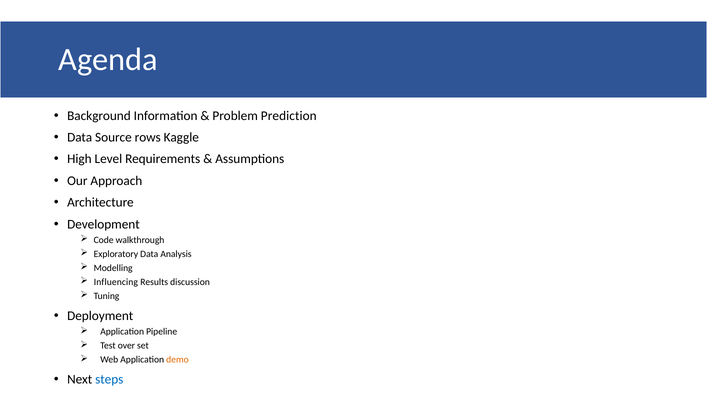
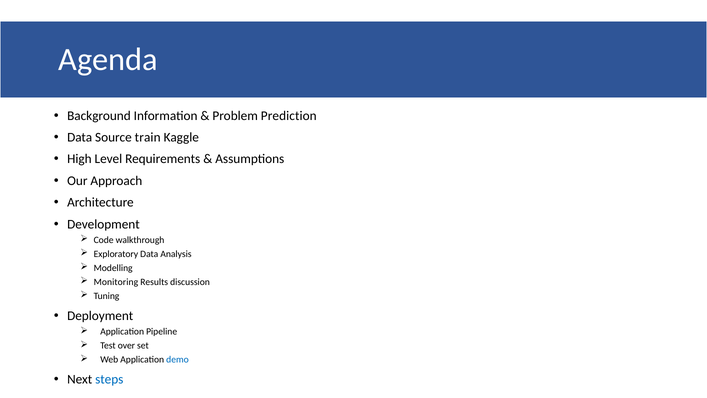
rows: rows -> train (148, 137)
Influencing: Influencing -> Monitoring (116, 282)
demo colour: orange -> blue (177, 359)
